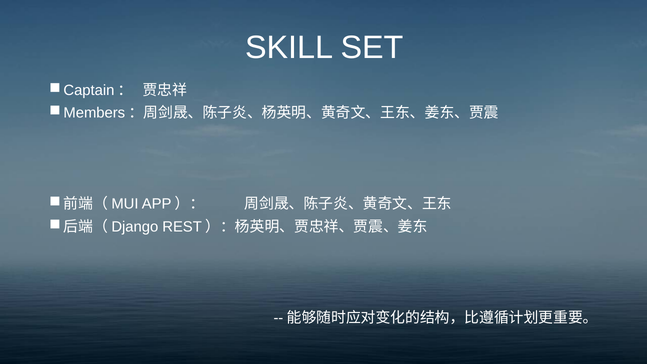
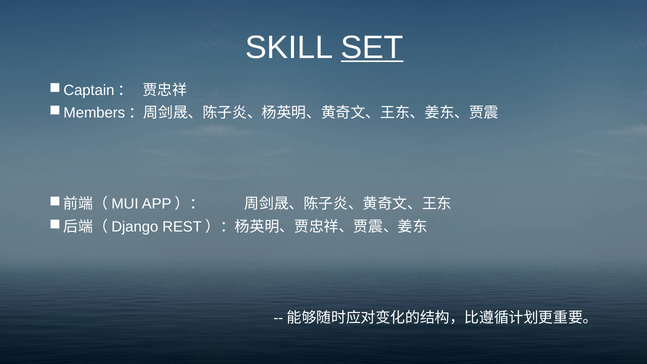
SET underline: none -> present (372, 47)
